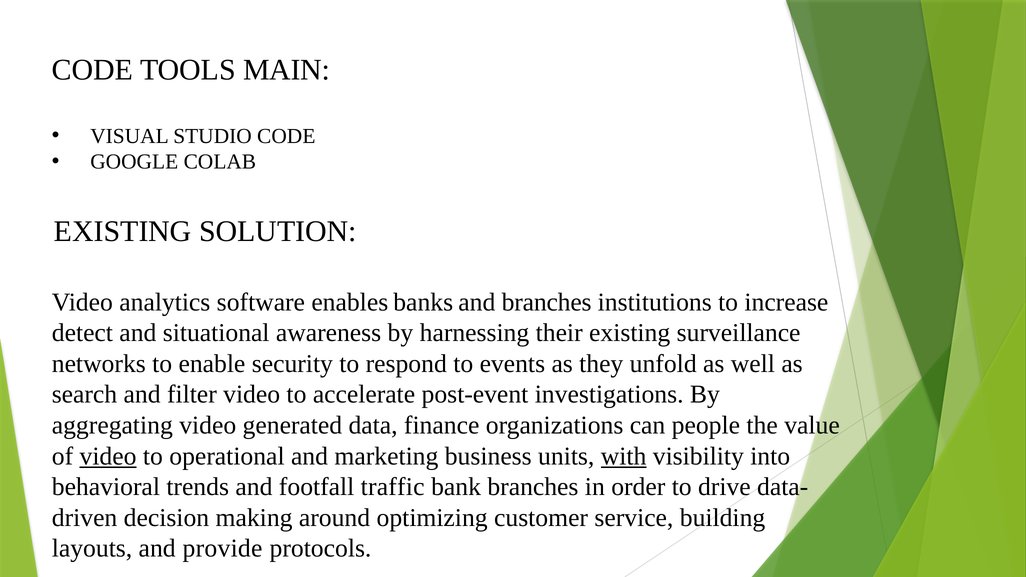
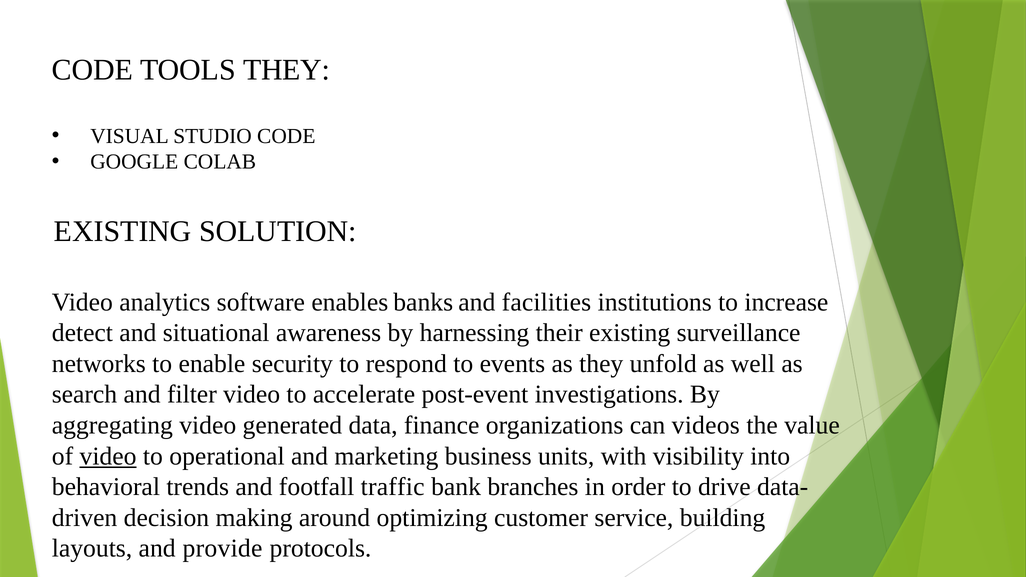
TOOLS MAIN: MAIN -> THEY (287, 70)
and branches: branches -> facilities (546, 302)
people: people -> videos (706, 425)
with underline: present -> none (624, 456)
